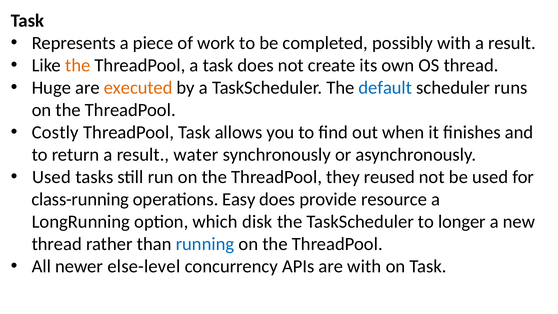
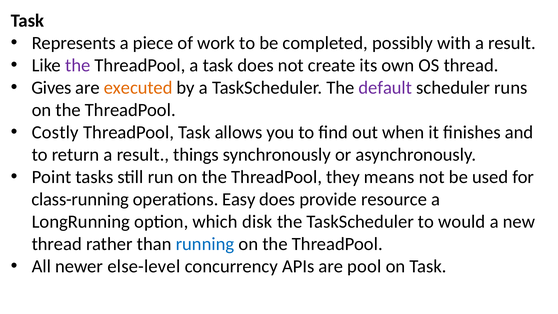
the colour: orange -> purple (78, 65)
Huge: Huge -> Gives (51, 88)
default colour: blue -> purple (385, 88)
water: water -> things (196, 155)
Used: Used -> Point (52, 177)
reused: reused -> means (389, 177)
longer: longer -> would (462, 221)
are with: with -> pool (364, 266)
